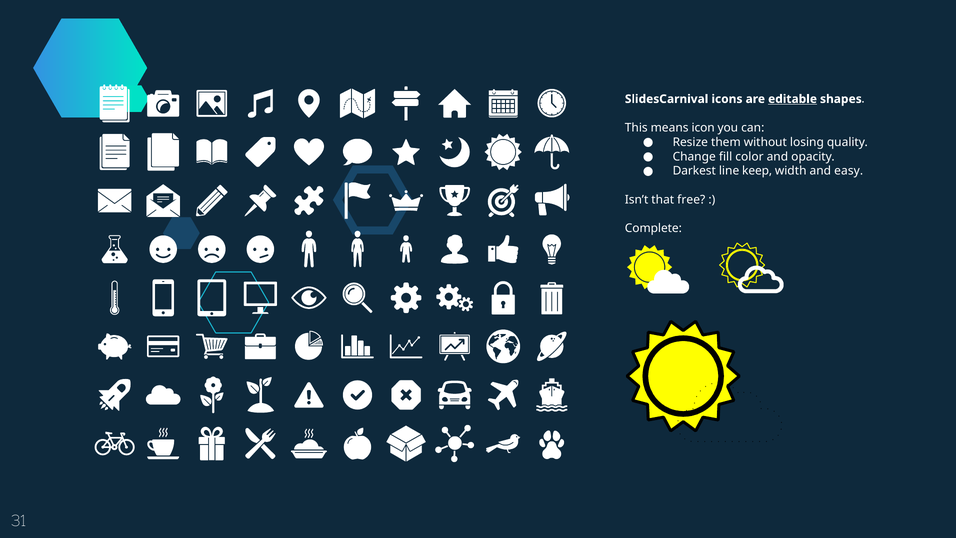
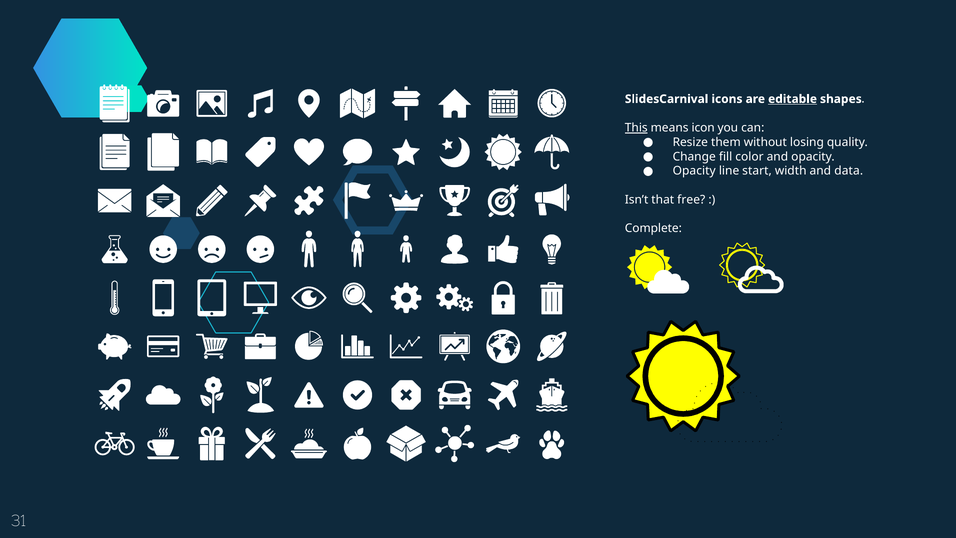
This underline: none -> present (636, 128)
Darkest: Darkest -> Opacity (694, 171)
keep: keep -> start (757, 171)
easy: easy -> data (849, 171)
